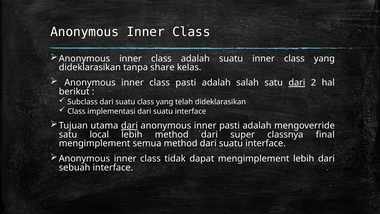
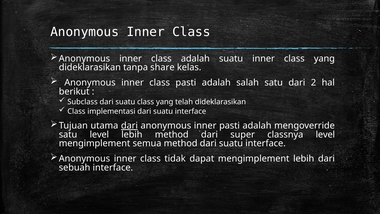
dari underline: present -> none (297, 83)
satu local: local -> level (99, 134)
classnya final: final -> level (325, 134)
